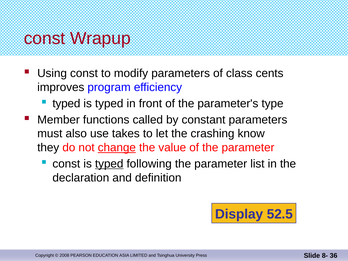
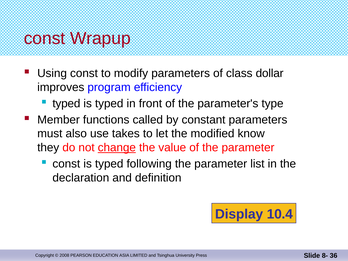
cents: cents -> dollar (270, 73)
crashing: crashing -> modified (213, 134)
typed underline: present -> none (109, 164)
52.5: 52.5 -> 10.4 (280, 214)
